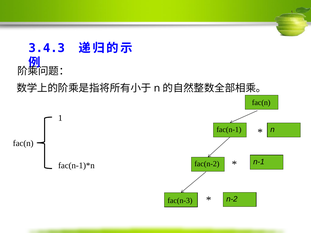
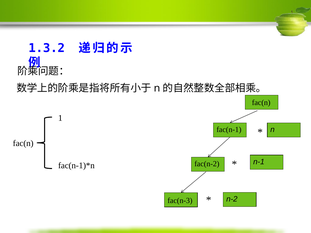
3.4.3: 3.4.3 -> 1.3.2 (47, 48)
